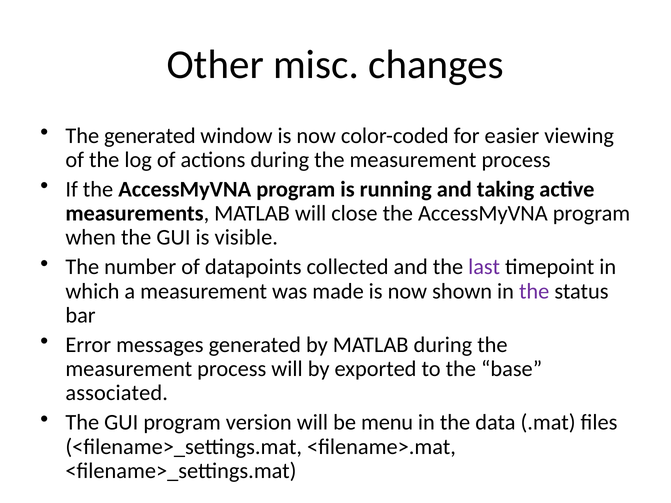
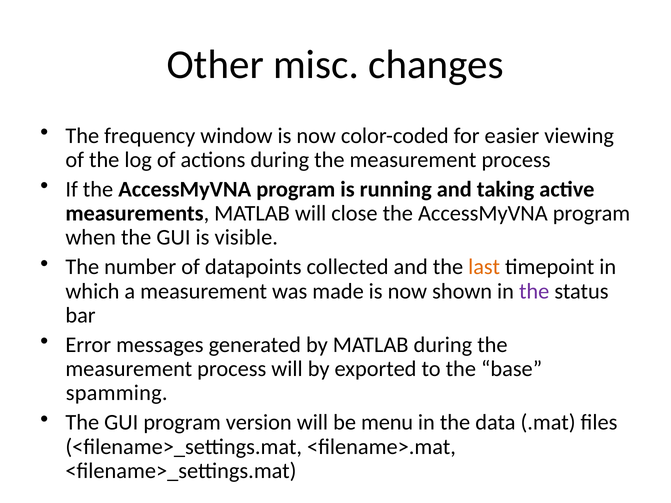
The generated: generated -> frequency (150, 136)
last colour: purple -> orange (484, 267)
associated: associated -> spamming (117, 393)
